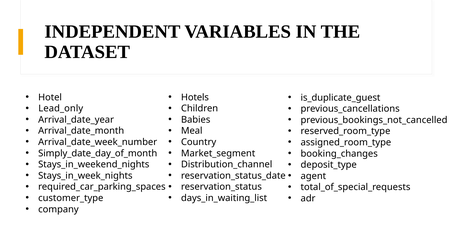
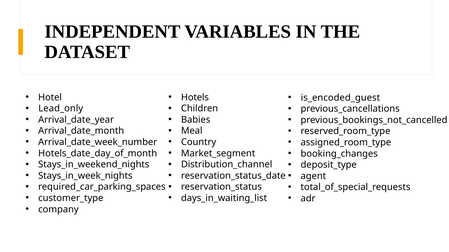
is_duplicate_guest: is_duplicate_guest -> is_encoded_guest (340, 98)
Simply_date_day_of_month: Simply_date_day_of_month -> Hotels_date_day_of_month (98, 154)
